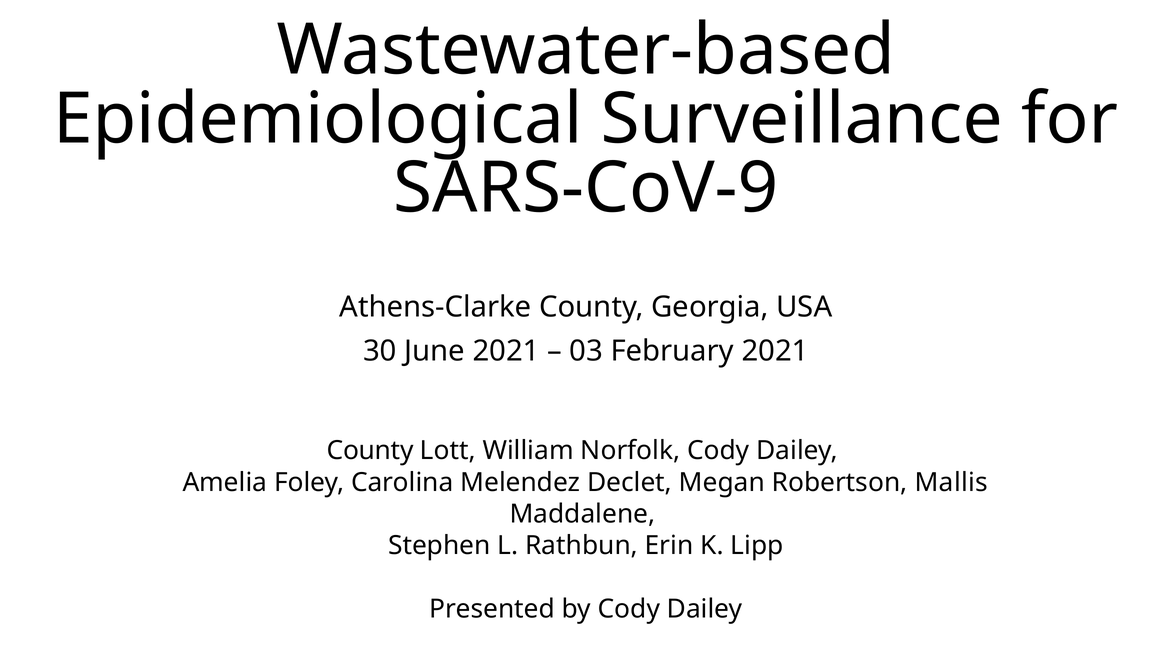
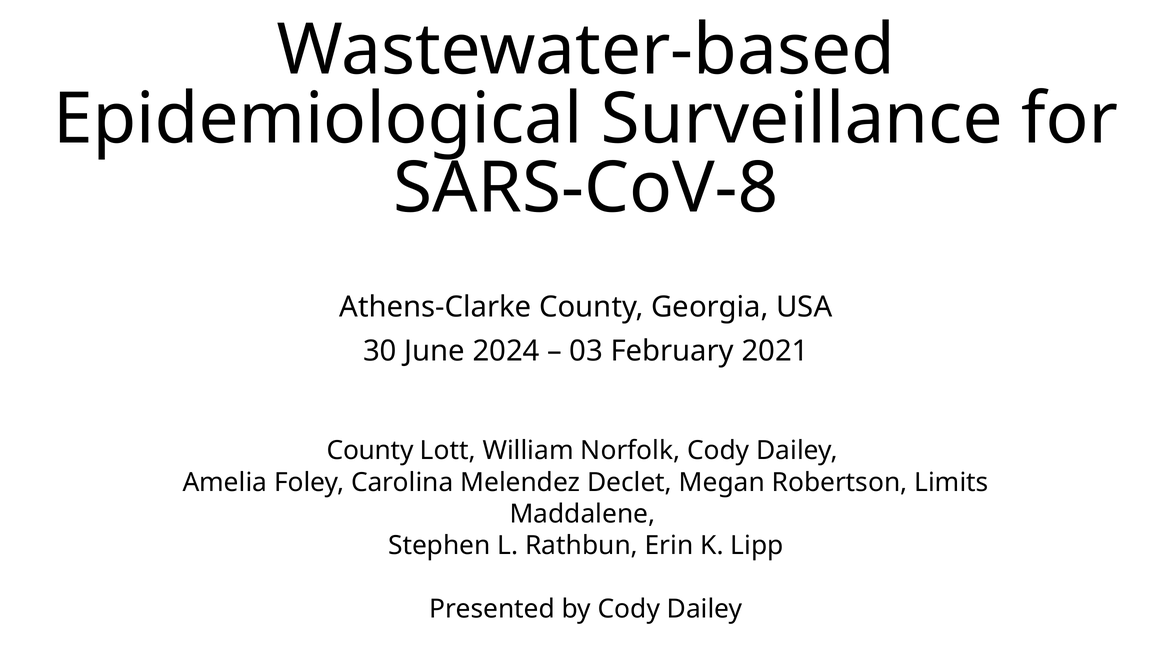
SARS-CoV-9: SARS-CoV-9 -> SARS-CoV-8 (586, 188)
June 2021: 2021 -> 2024 (506, 351)
Mallis: Mallis -> Limits (951, 483)
